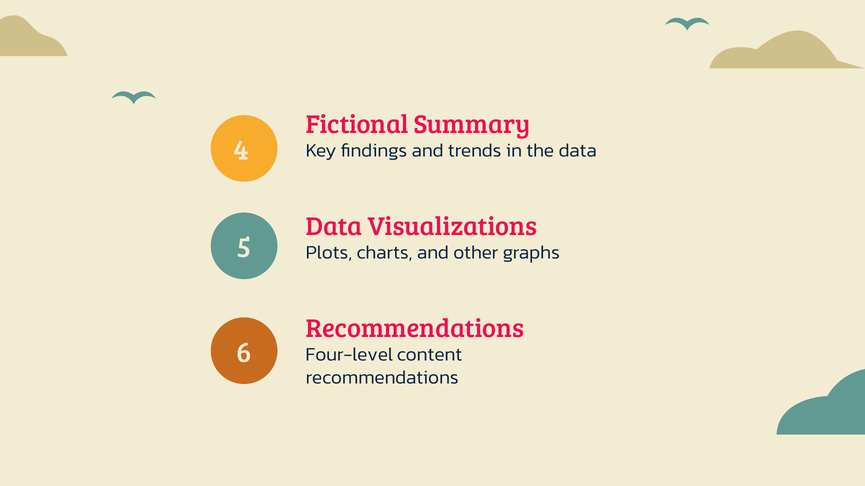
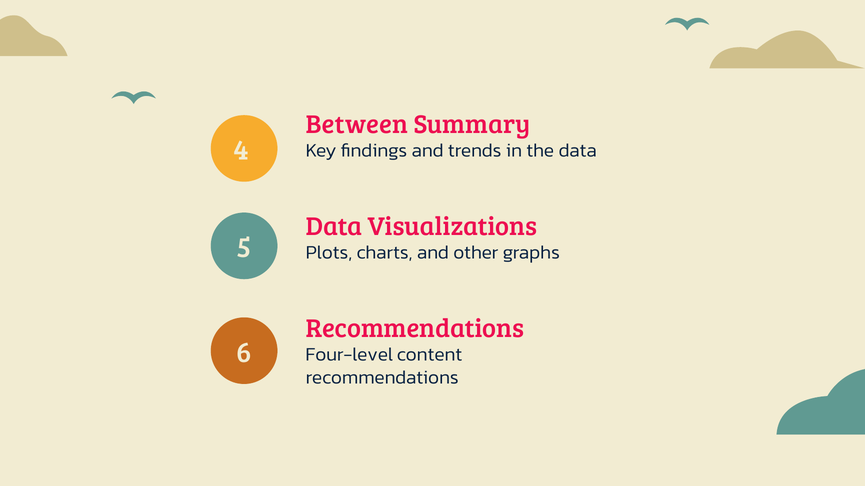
Fictional: Fictional -> Between (357, 125)
